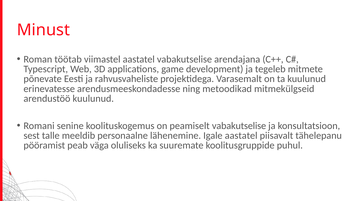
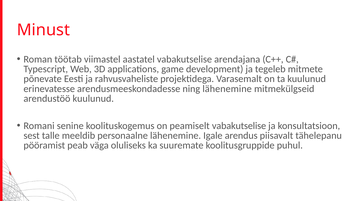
ning metoodikad: metoodikad -> lähenemine (227, 89)
Igale aastatel: aastatel -> arendus (241, 136)
